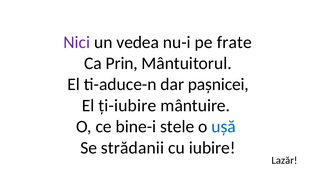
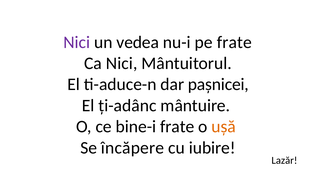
Ca Prin: Prin -> Nici (122, 63)
ți-iubire: ți-iubire -> ți-adânc (127, 105)
bine-i stele: stele -> frate (177, 126)
ușă colour: blue -> orange (224, 126)
strădanii: strădanii -> încăpere (133, 148)
